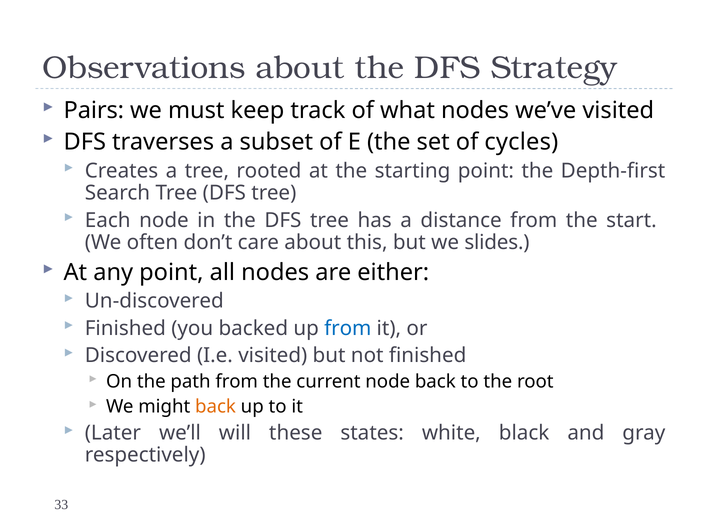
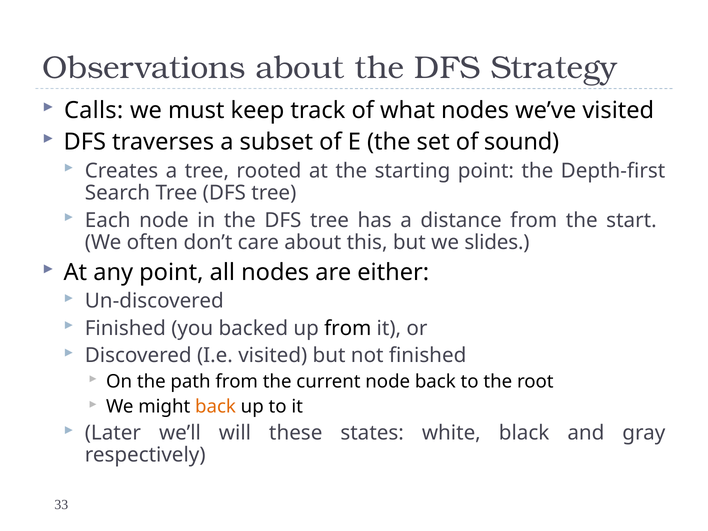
Pairs: Pairs -> Calls (94, 111)
cycles: cycles -> sound (522, 142)
from colour: blue -> black (348, 328)
